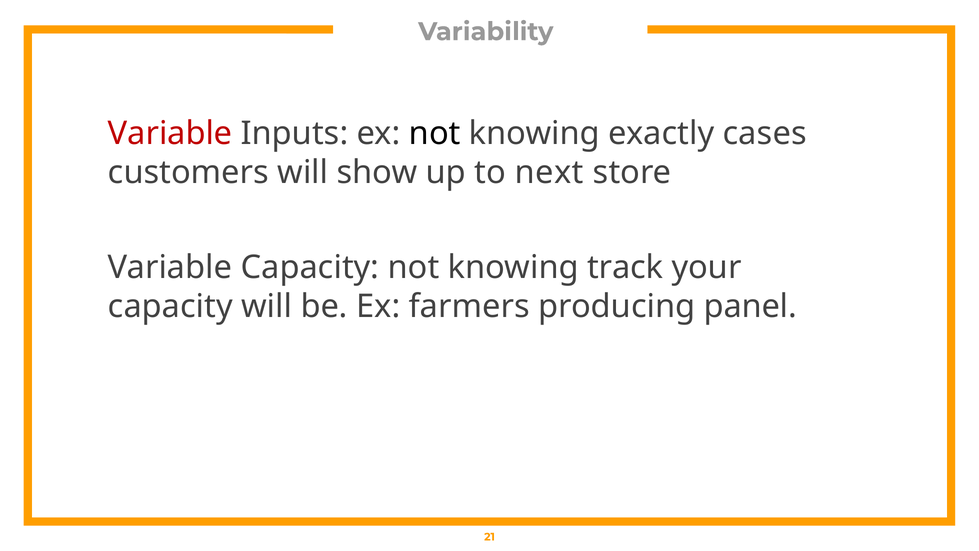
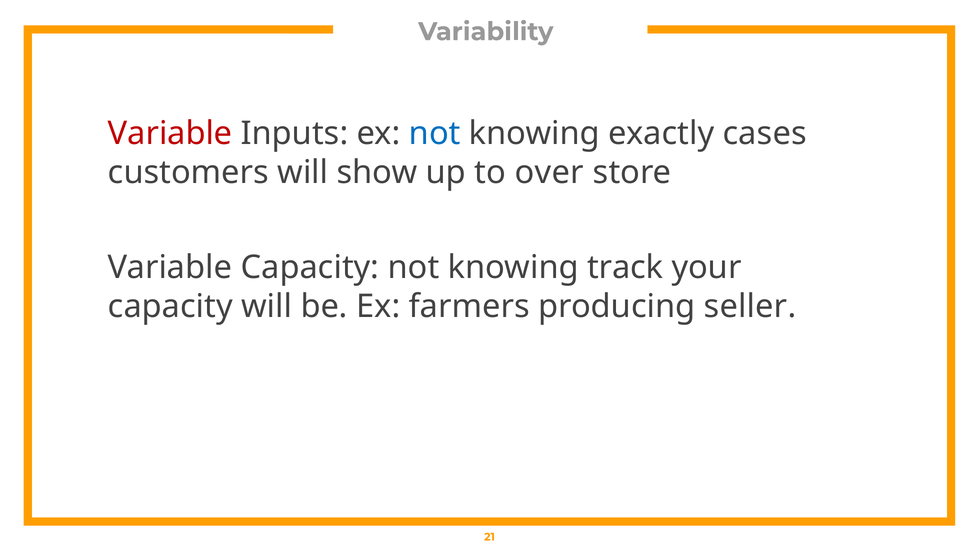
not colour: black -> blue (435, 133)
next: next -> over (549, 173)
panel: panel -> seller (750, 306)
